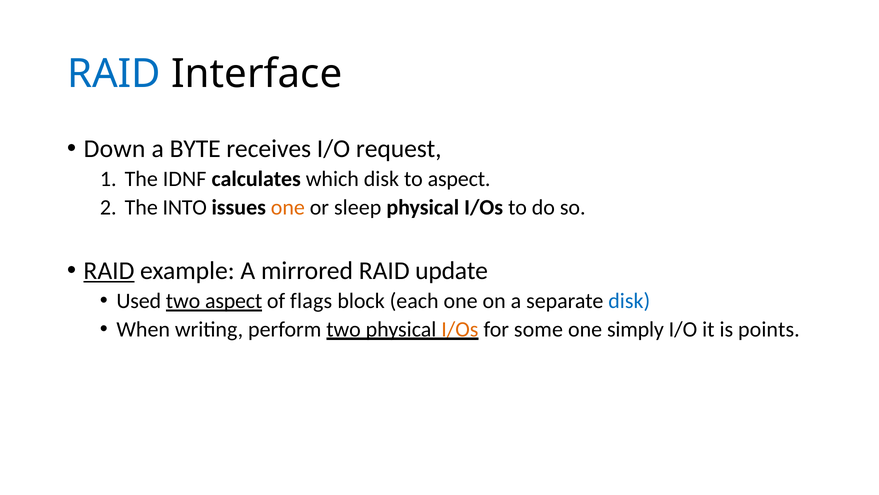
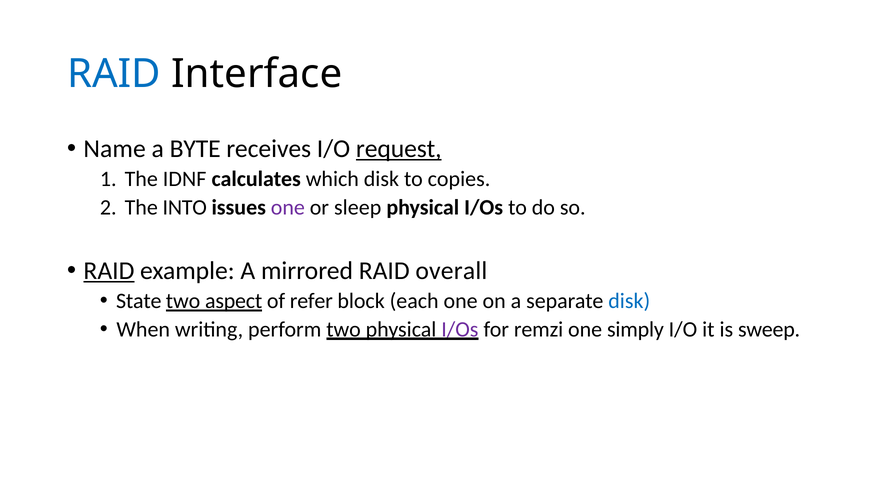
Down: Down -> Name (115, 149)
request underline: none -> present (399, 149)
to aspect: aspect -> copies (459, 179)
one colour: orange -> purple (288, 207)
update: update -> overall (451, 270)
Used: Used -> State (139, 301)
flags: flags -> refer (311, 301)
I/Os colour: orange -> purple (460, 329)
some: some -> remzi (539, 329)
points: points -> sweep (769, 329)
